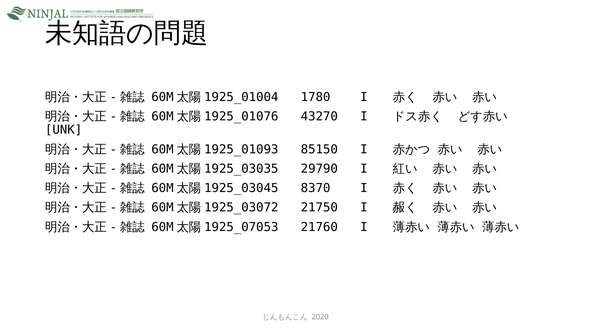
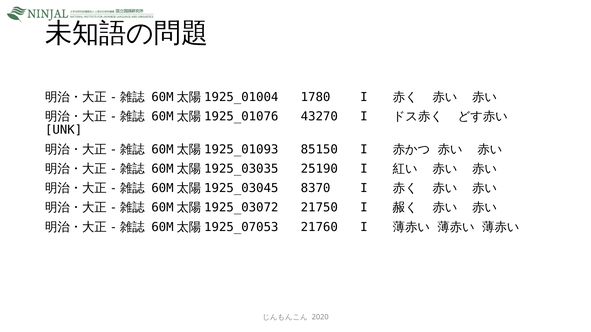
29790: 29790 -> 25190 (319, 169)
